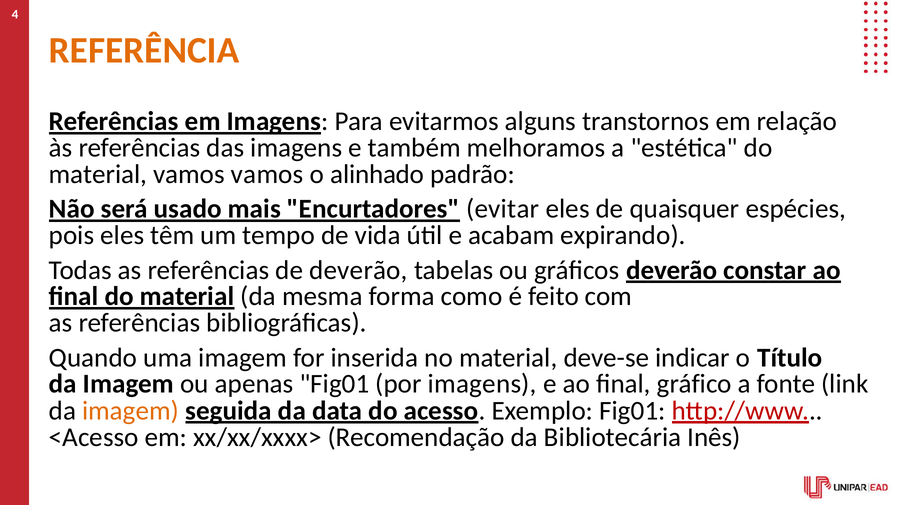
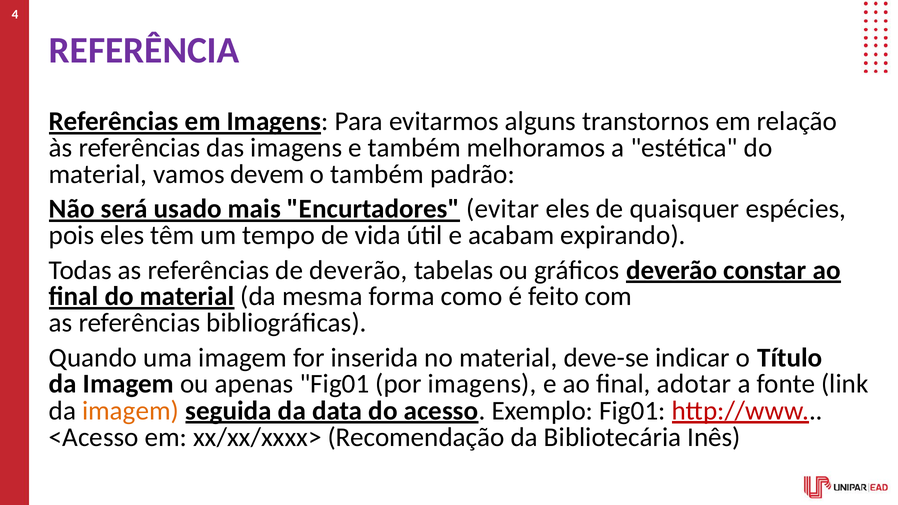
REFERÊNCIA colour: orange -> purple (144, 50)
vamos vamos: vamos -> devem (267, 174)
o alinhado: alinhado -> também (377, 174)
gráfico: gráfico -> adotar (694, 384)
